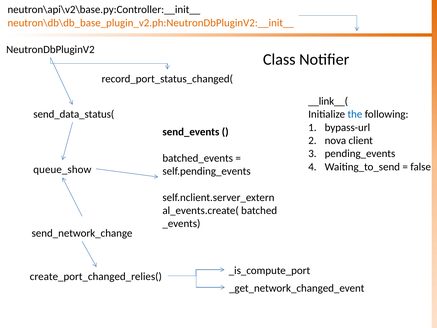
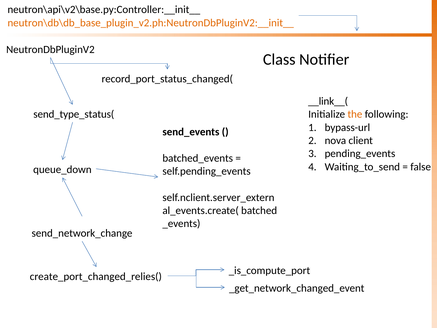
send_data_status(: send_data_status( -> send_type_status( (74, 114)
the colour: blue -> orange (355, 114)
queue_show: queue_show -> queue_down (62, 169)
